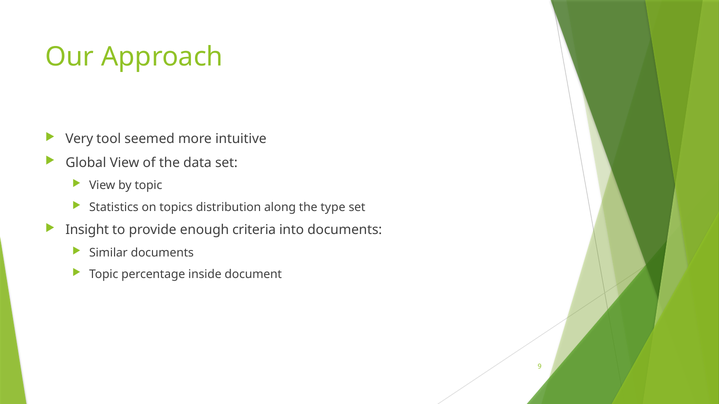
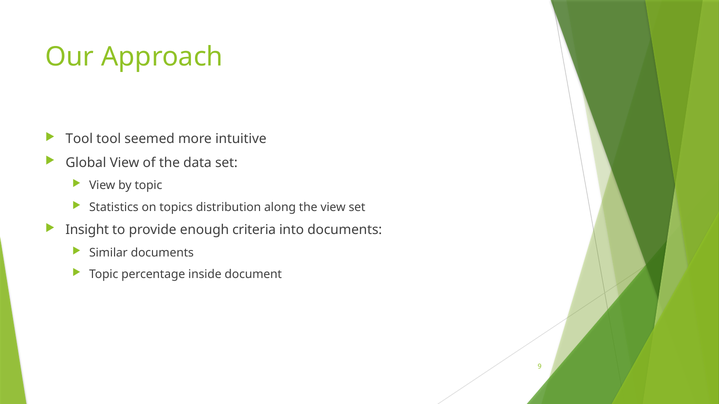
Very: Very -> Tool (79, 139)
the type: type -> view (333, 207)
